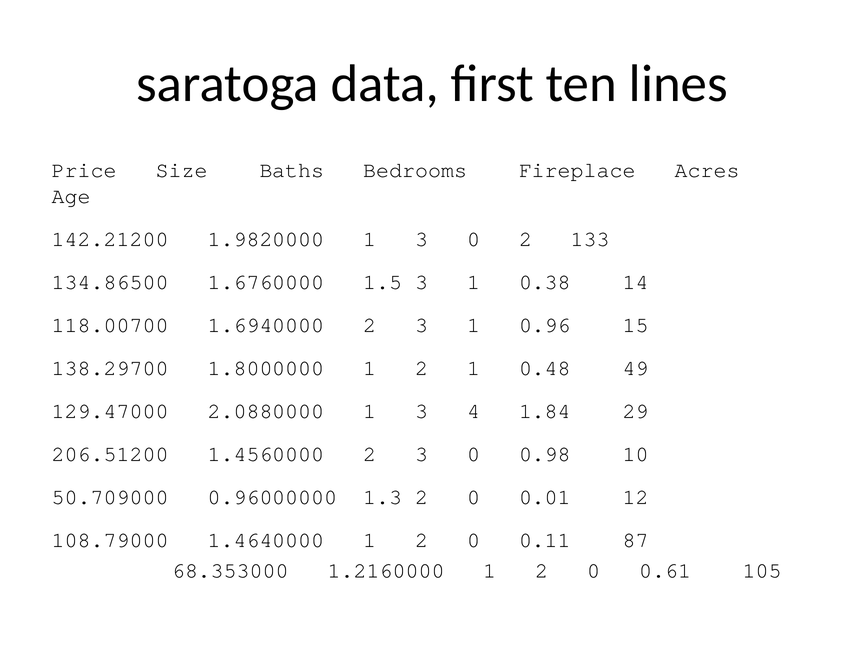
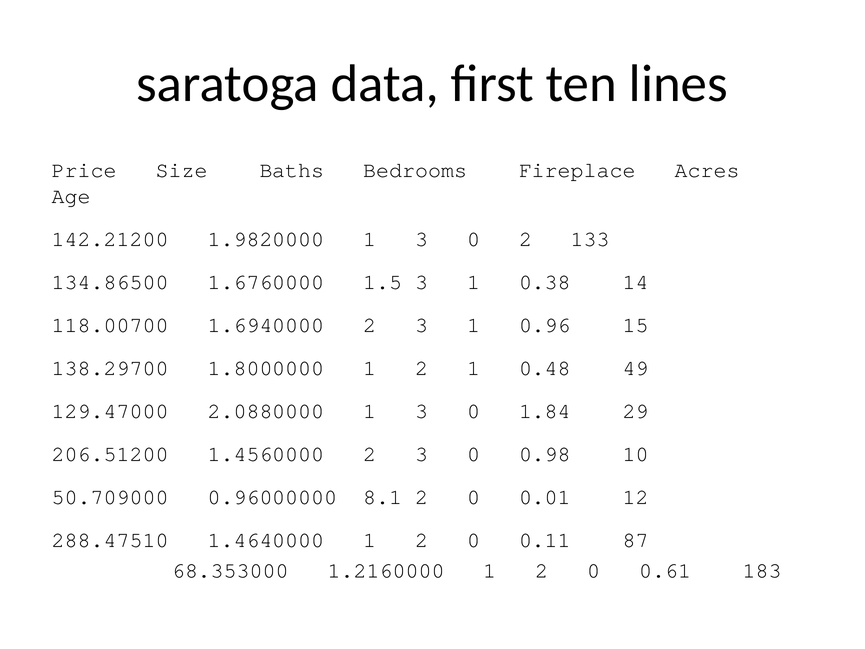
2.0880000 1 3 4: 4 -> 0 (474, 411)
1.3: 1.3 -> 8.1 (383, 497)
108.79000: 108.79000 -> 288.47510 (110, 540)
105: 105 -> 183 (762, 570)
